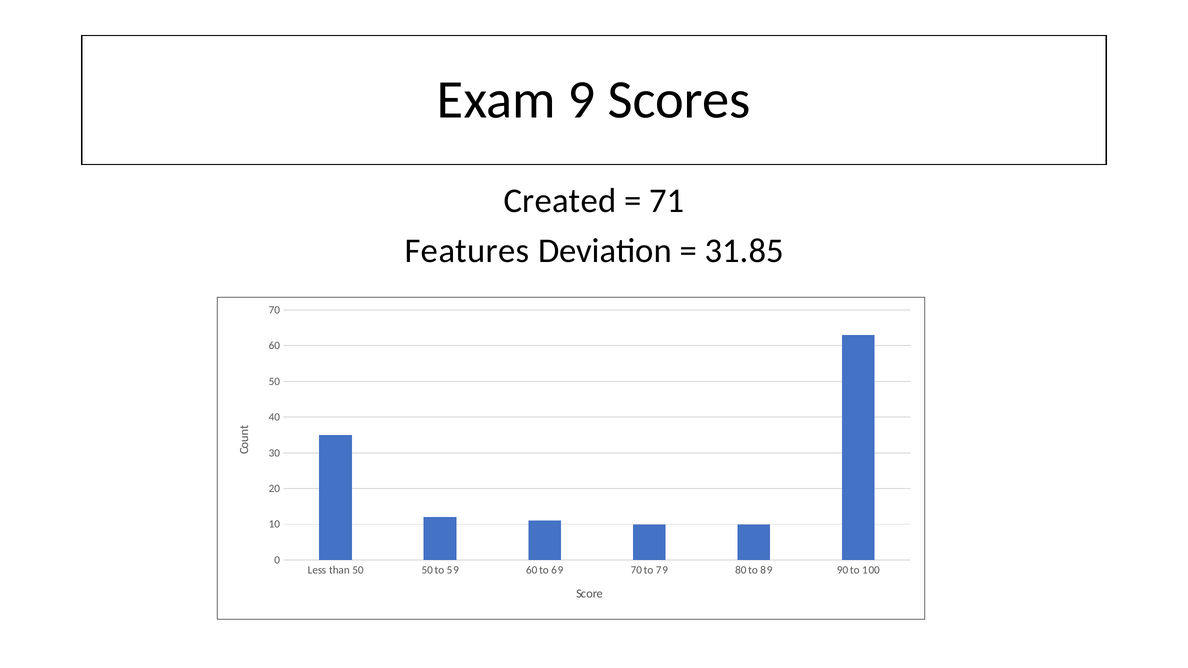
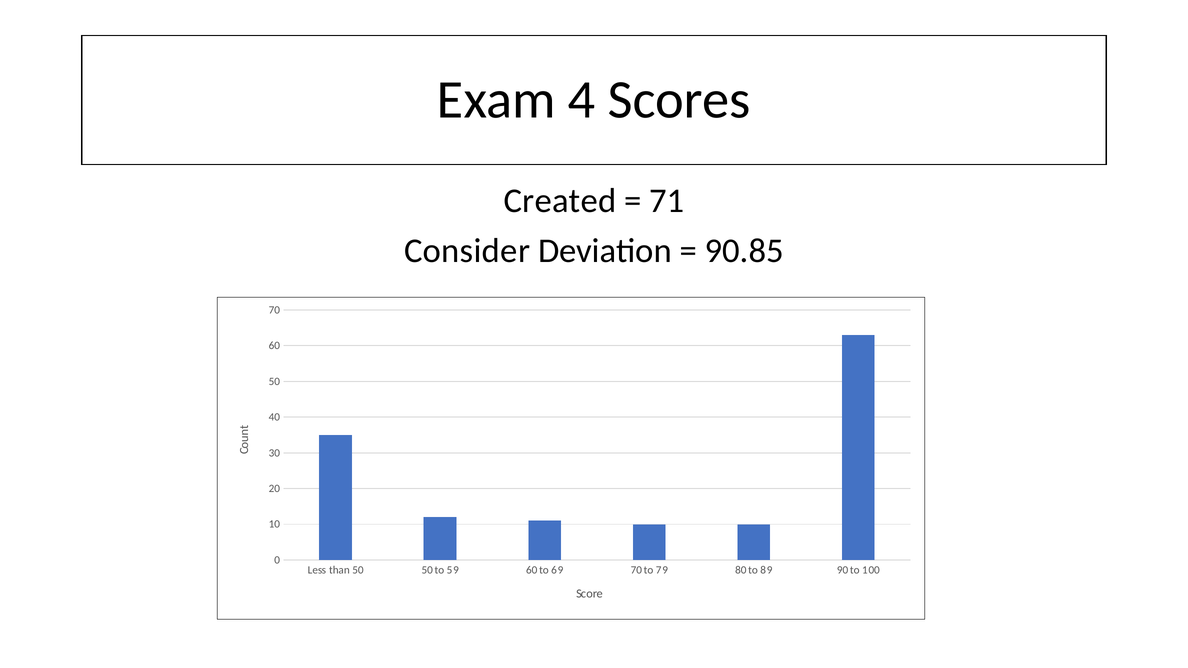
9: 9 -> 4 (582, 100)
Features: Features -> Consider (467, 251)
31.85: 31.85 -> 90.85 (744, 251)
